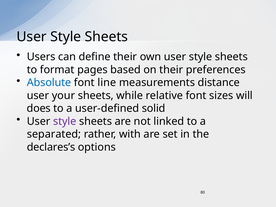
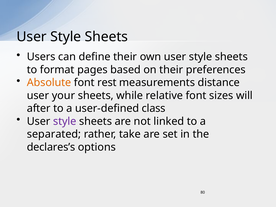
Absolute colour: blue -> orange (49, 83)
line: line -> rest (107, 83)
does: does -> after (39, 108)
solid: solid -> class (154, 108)
with: with -> take (130, 134)
